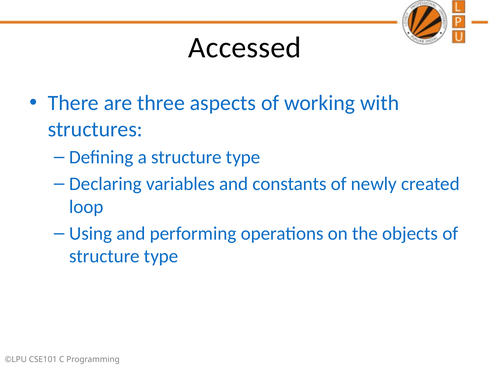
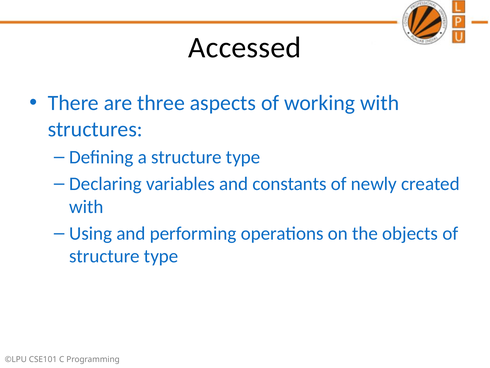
loop: loop -> with (86, 207)
